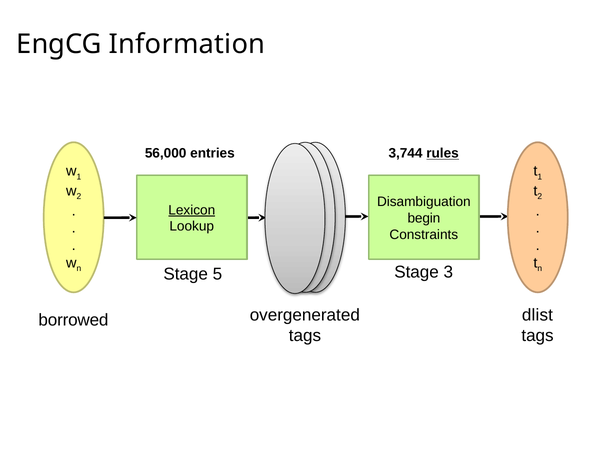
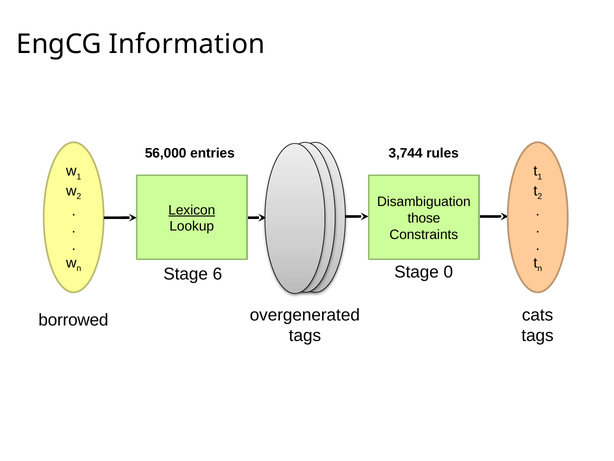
rules underline: present -> none (443, 153)
begin: begin -> those (424, 218)
3: 3 -> 0 (448, 272)
5: 5 -> 6 (217, 274)
dlist: dlist -> cats (538, 315)
